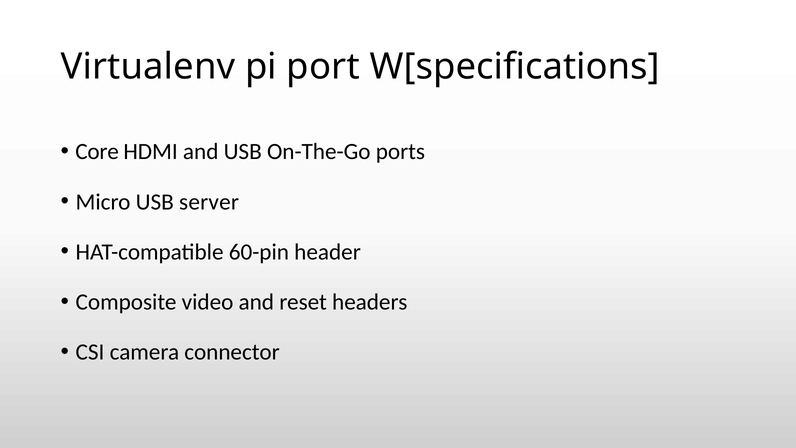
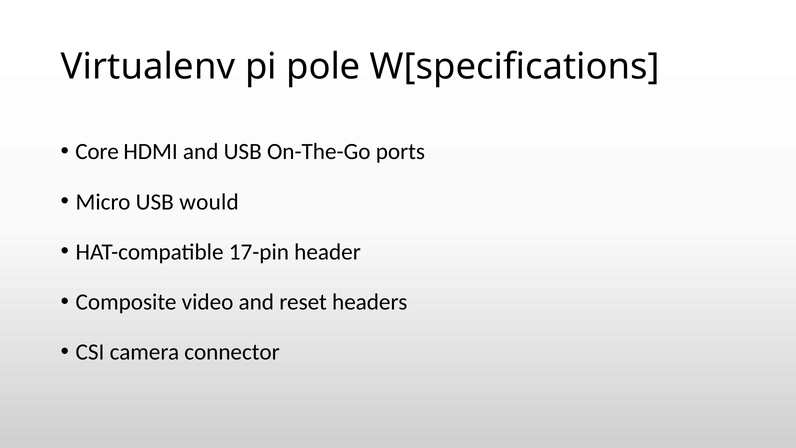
port: port -> pole (323, 67)
server: server -> would (209, 202)
60-pin: 60-pin -> 17-pin (259, 252)
